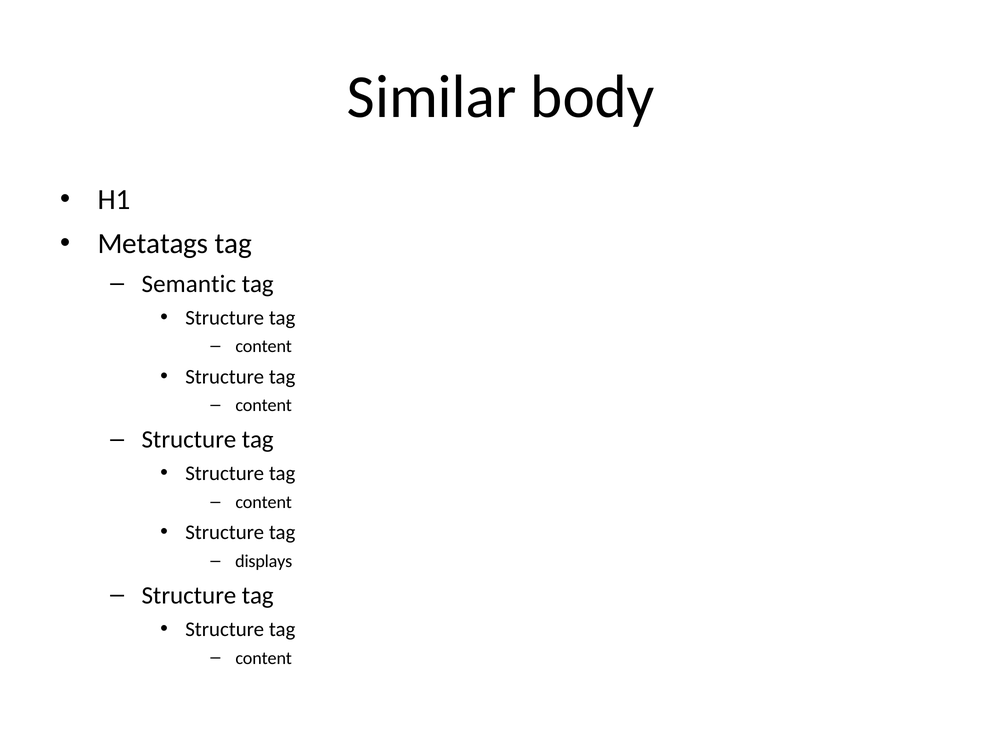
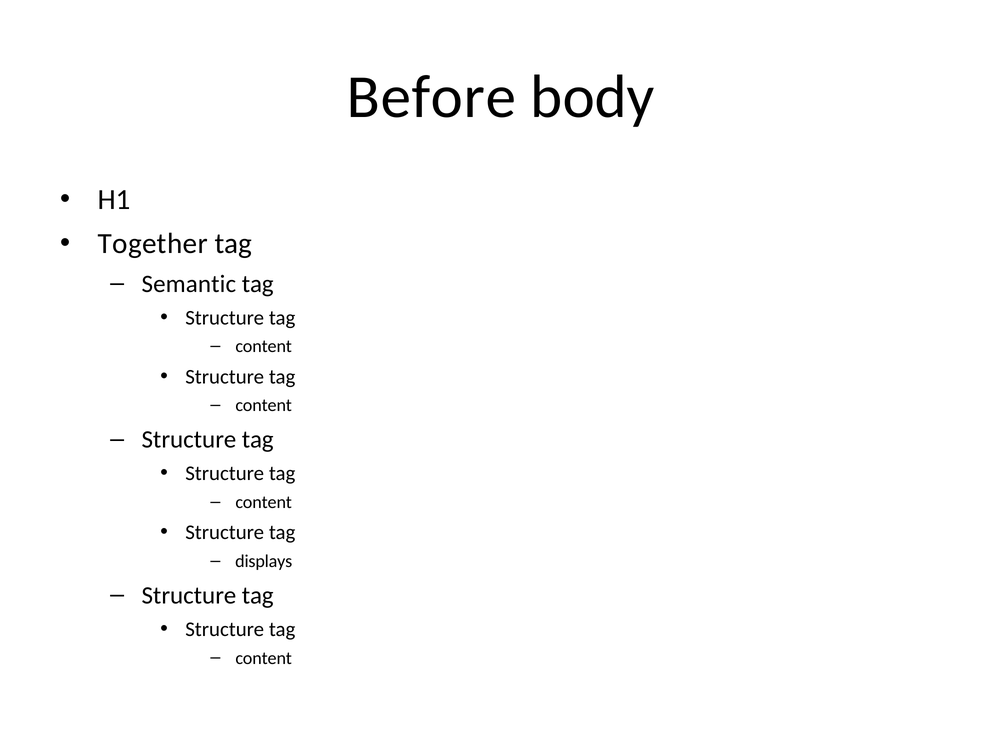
Similar: Similar -> Before (431, 97)
Metatags: Metatags -> Together (153, 244)
